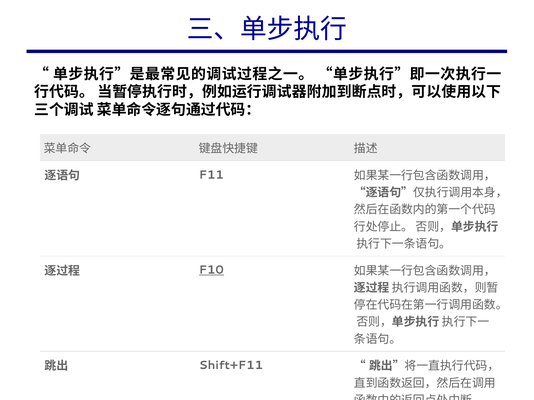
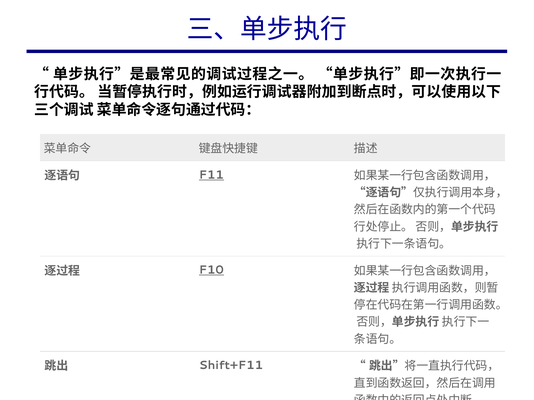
F11 underline: none -> present (211, 175)
